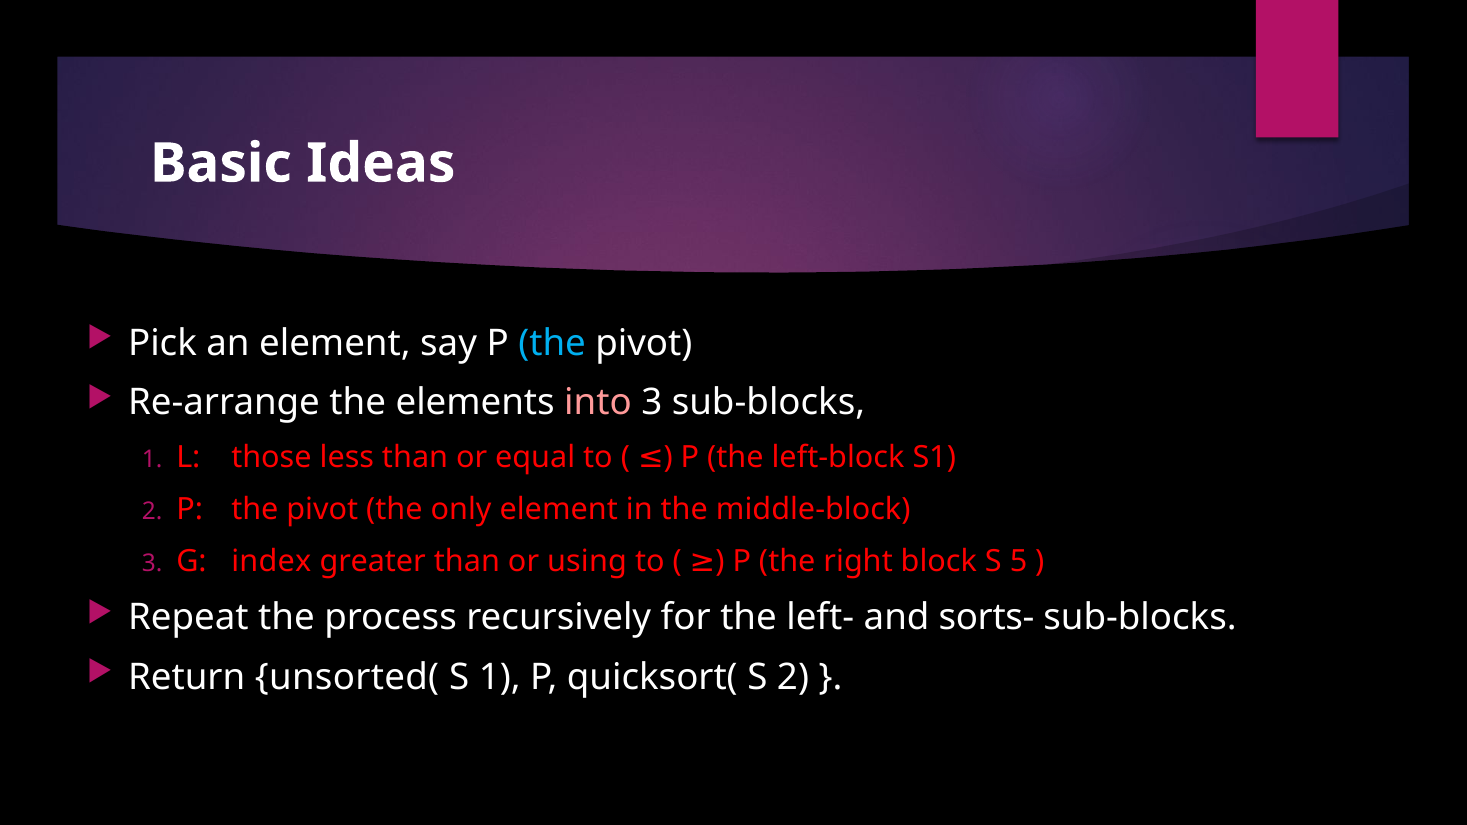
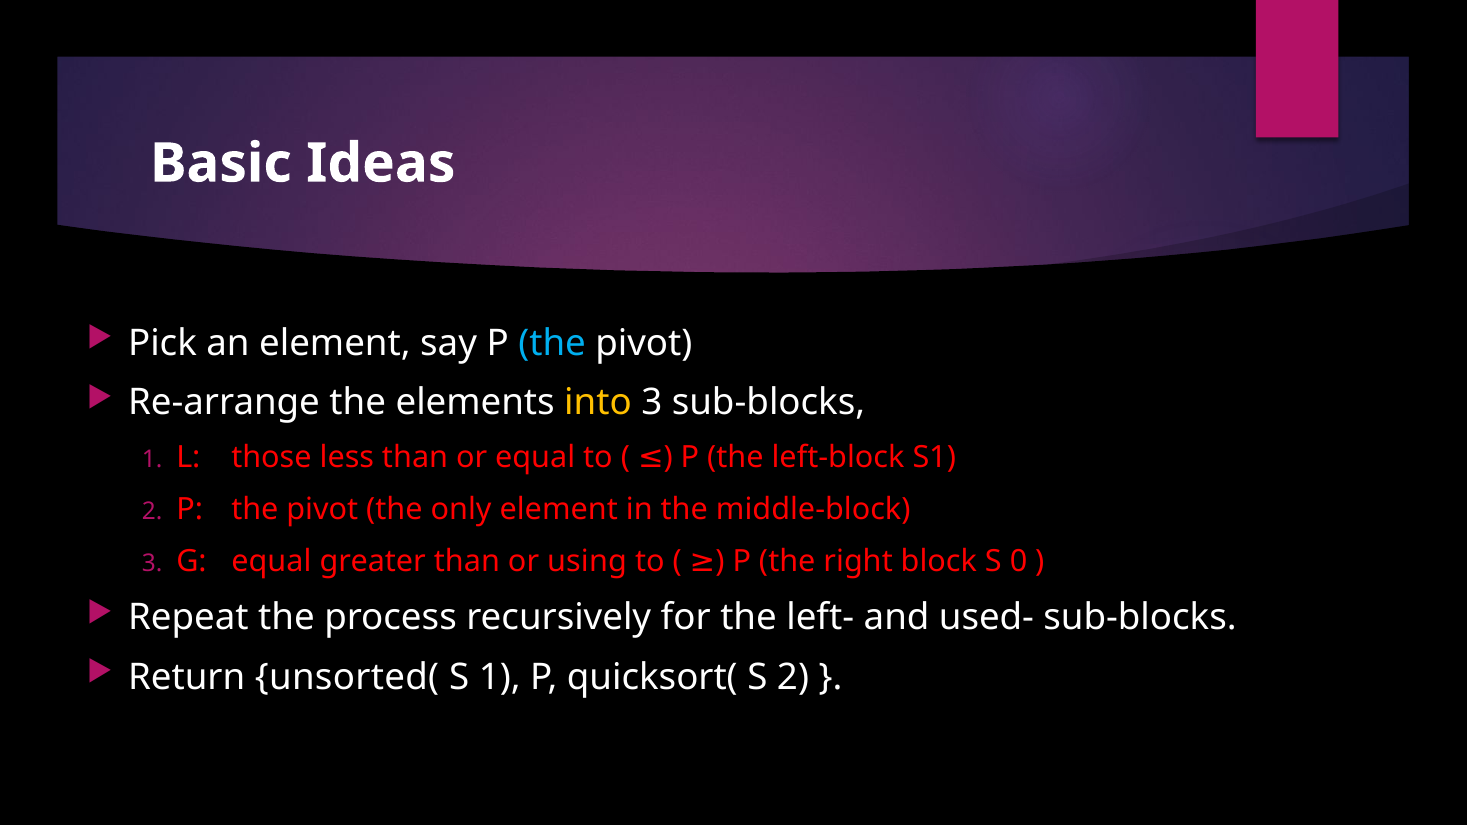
into colour: pink -> yellow (598, 403)
G index: index -> equal (271, 562)
5: 5 -> 0 (1019, 562)
sorts-: sorts- -> used- (986, 618)
